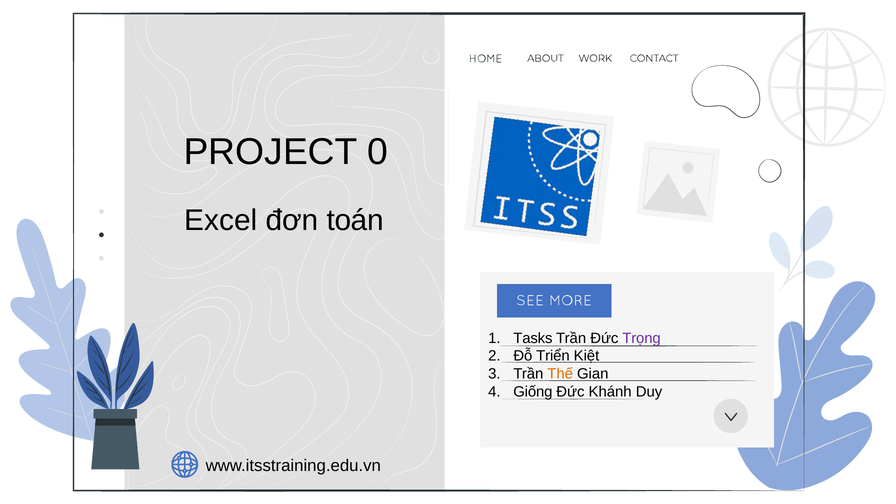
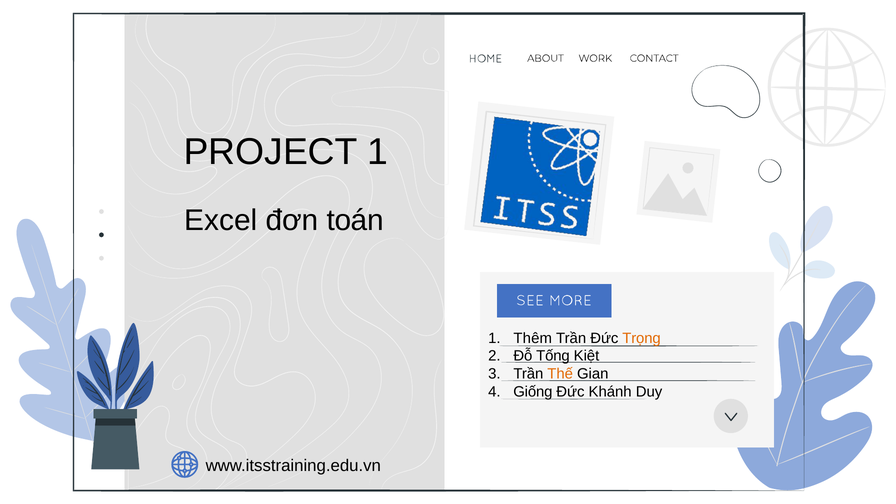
PROJECT 0: 0 -> 1 (378, 152)
Tasks: Tasks -> Thêm (533, 338)
Trọng colour: purple -> orange (642, 338)
Triển: Triển -> Tống (553, 356)
